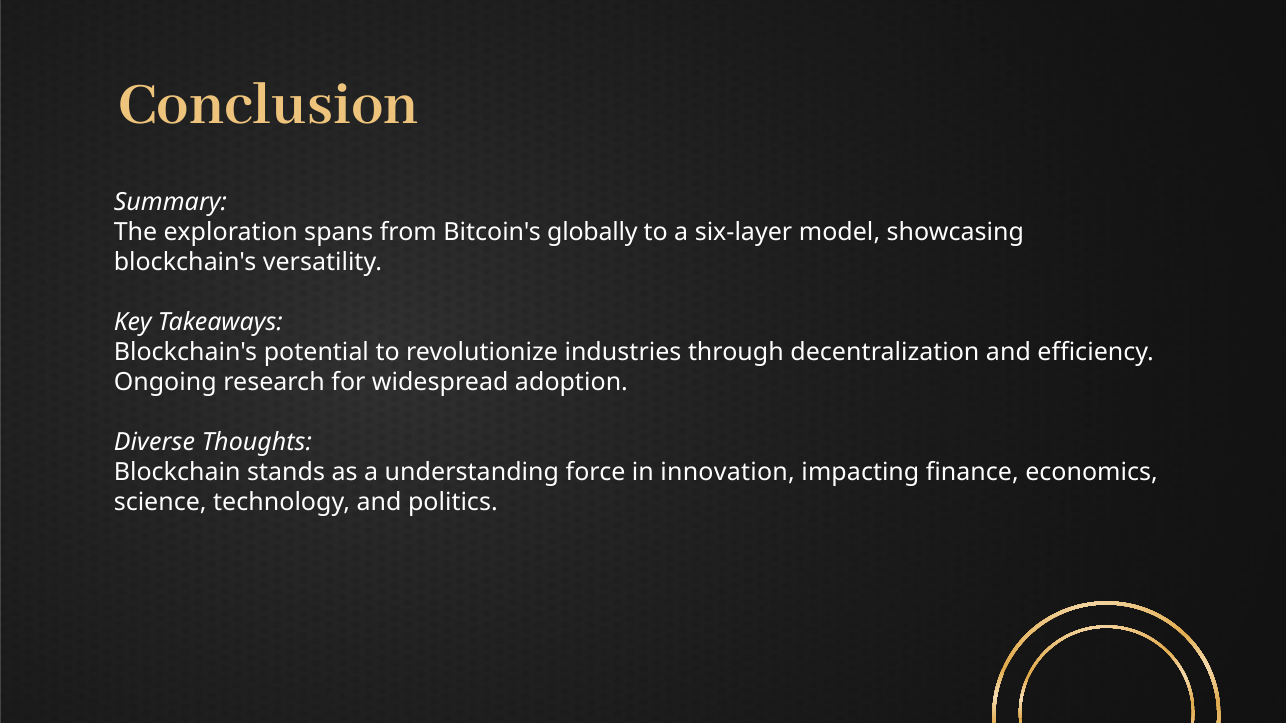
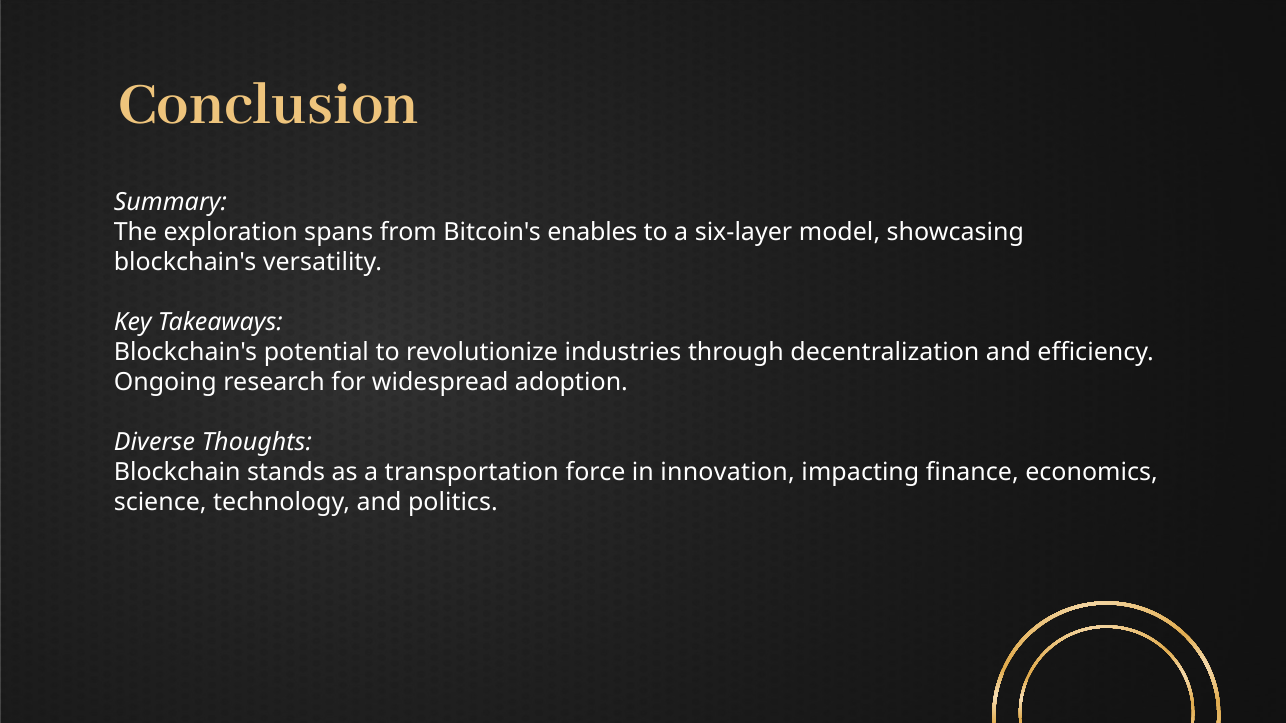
globally: globally -> enables (592, 233)
understanding: understanding -> transportation (472, 473)
